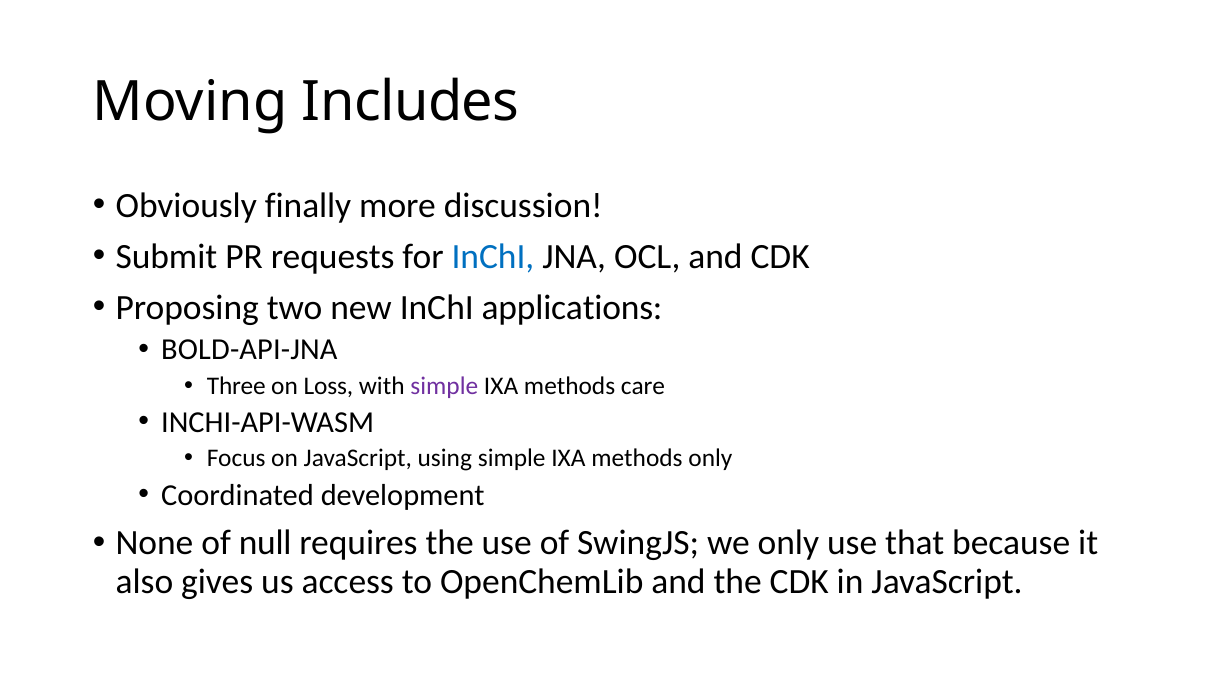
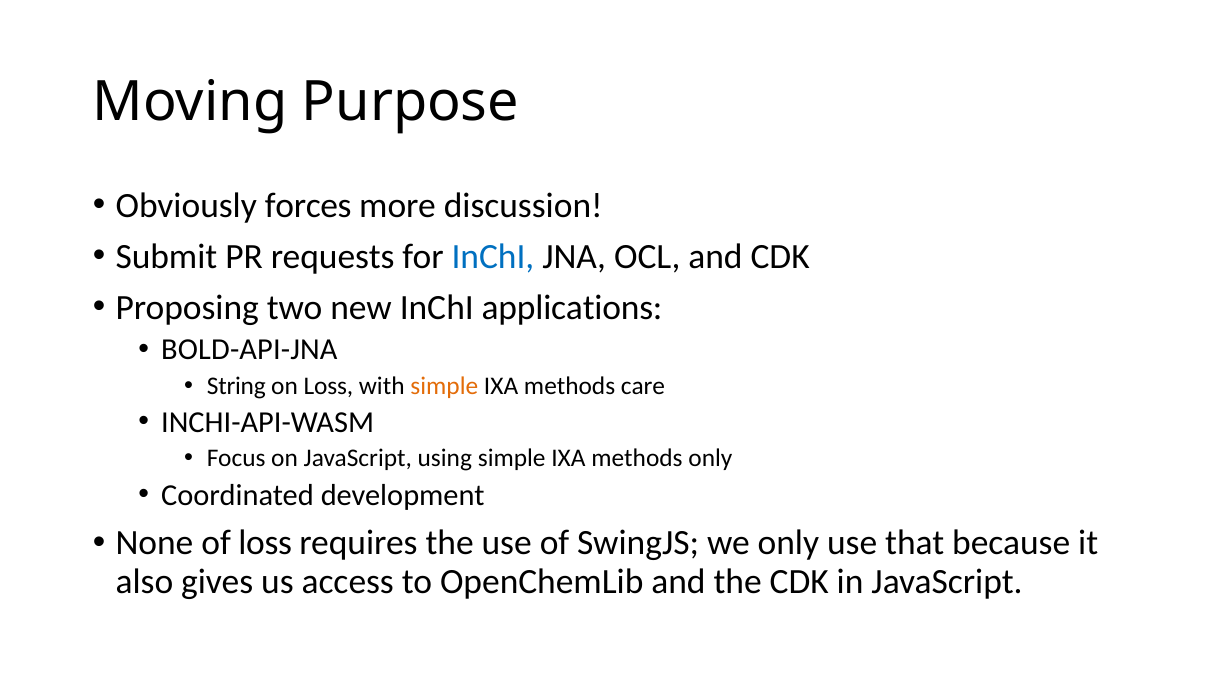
Includes: Includes -> Purpose (411, 102)
finally: finally -> forces (308, 206)
Three: Three -> String (236, 386)
simple colour: purple -> orange (444, 386)
of null: null -> loss (265, 544)
